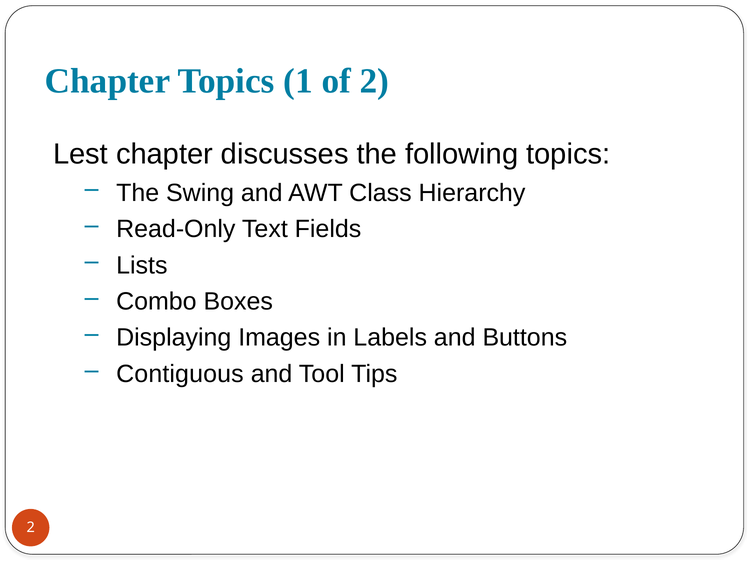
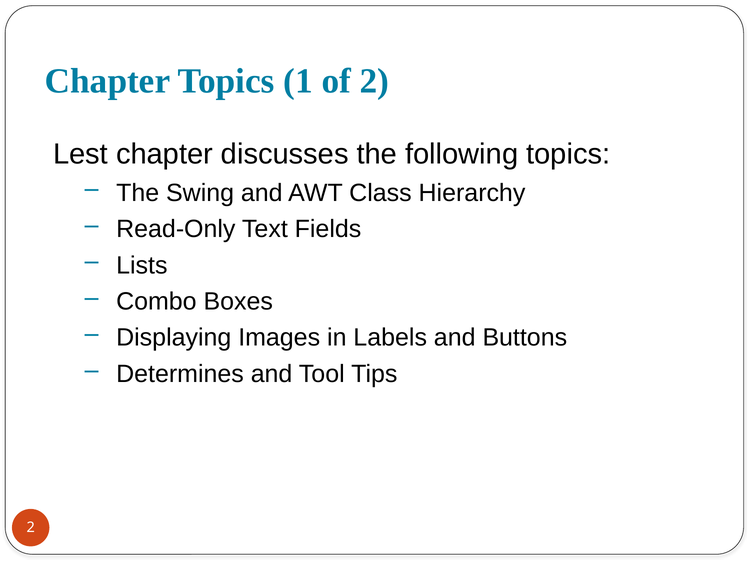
Contiguous: Contiguous -> Determines (180, 374)
